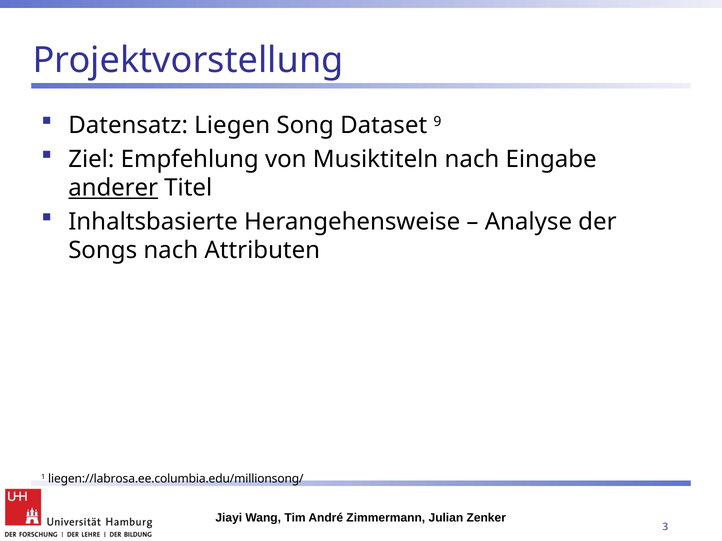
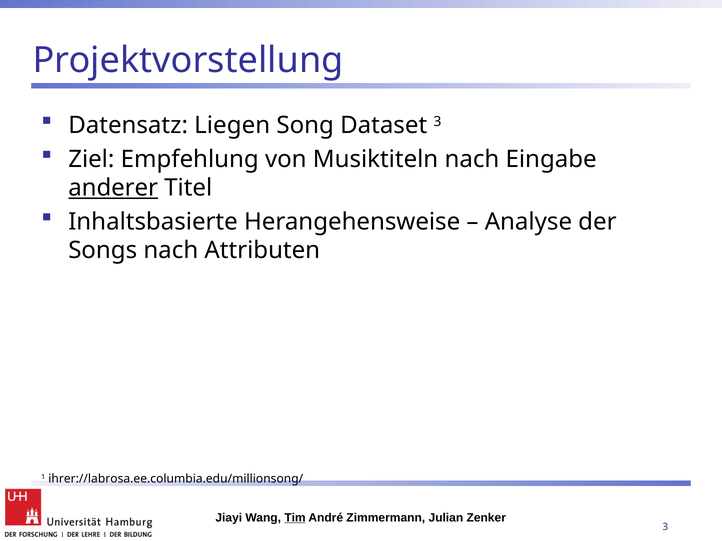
Dataset 9: 9 -> 3 (437, 122)
liegen://labrosa.ee.columbia.edu/millionsong/: liegen://labrosa.ee.columbia.edu/millionsong/ -> ihrer://labrosa.ee.columbia.edu/millionsong/ (176, 479)
Tim underline: none -> present (295, 518)
